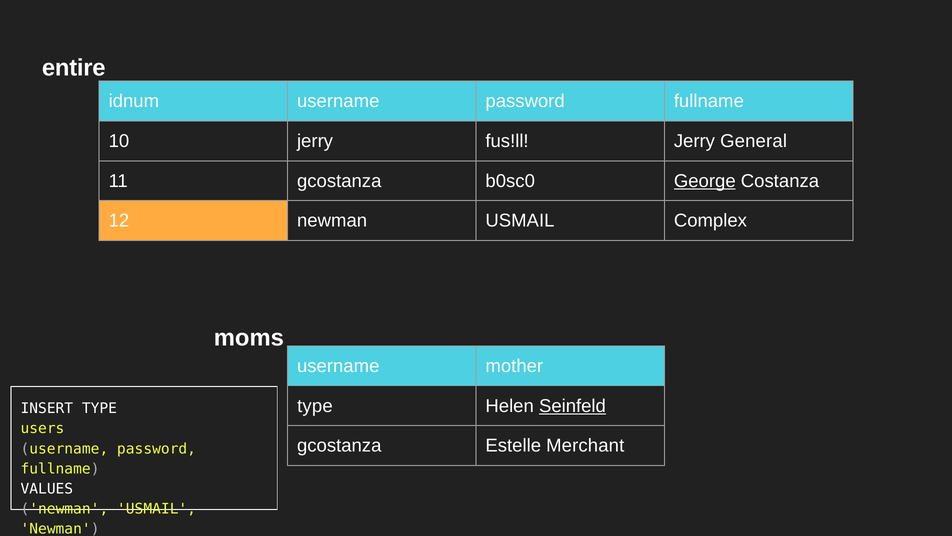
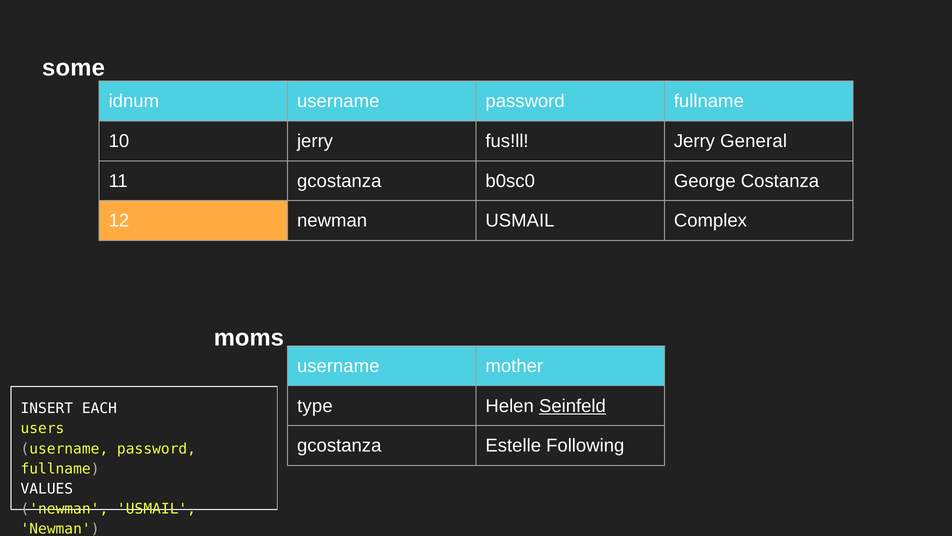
entire: entire -> some (74, 68)
George underline: present -> none (705, 181)
INSERT TYPE: TYPE -> EACH (99, 408)
Merchant: Merchant -> Following (585, 445)
